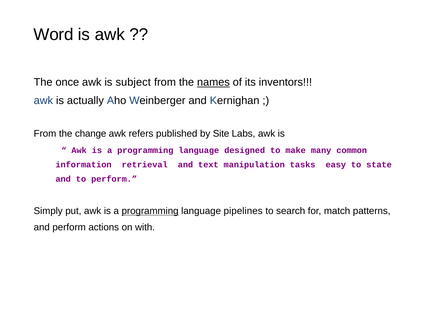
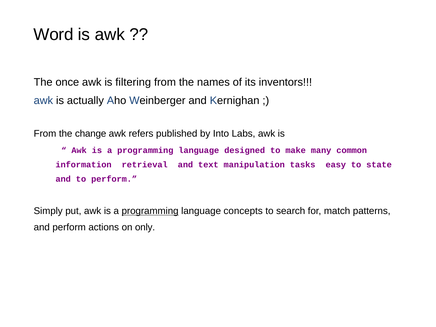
subject: subject -> filtering (133, 82)
names underline: present -> none (213, 82)
Site: Site -> Into (221, 134)
pipelines: pipelines -> concepts (243, 211)
with: with -> only (145, 227)
